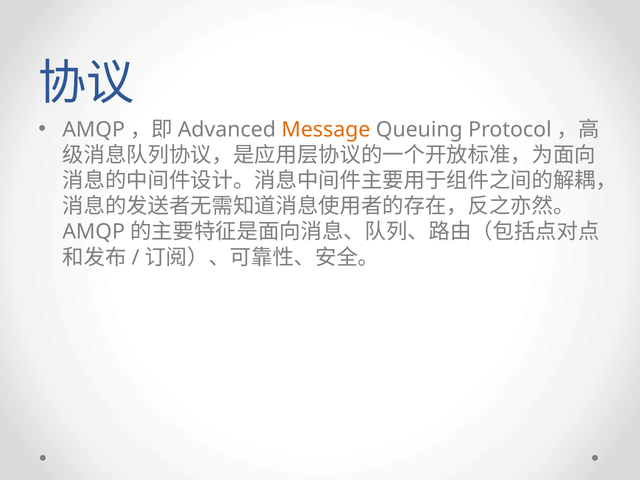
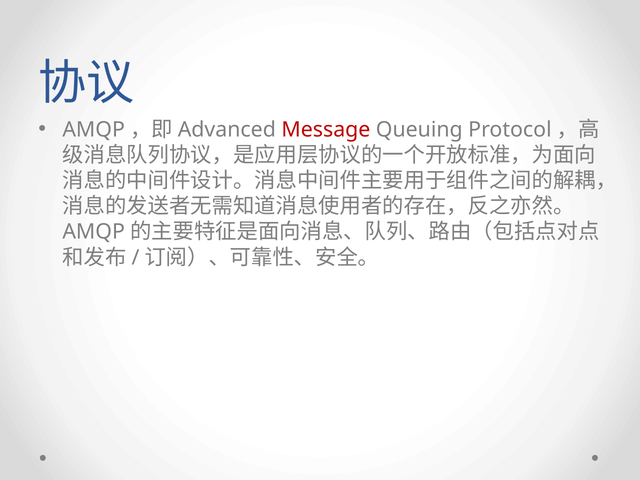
Message colour: orange -> red (326, 129)
